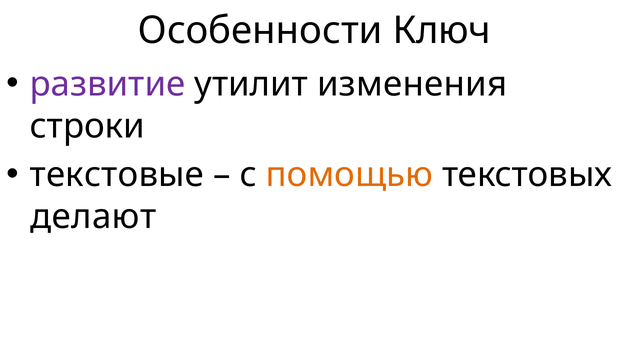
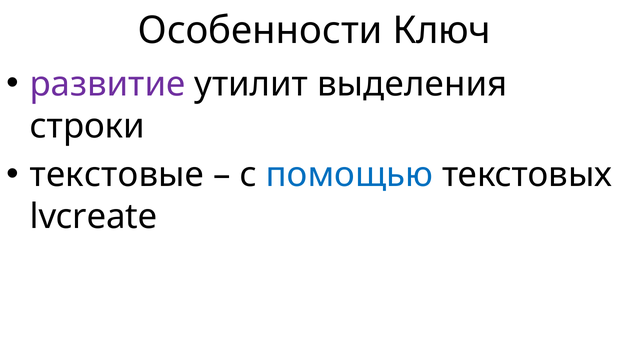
изменения: изменения -> выделения (412, 84)
помощью colour: orange -> blue (349, 175)
делают: делают -> lvcreate (94, 217)
